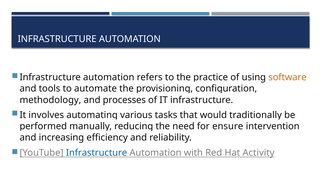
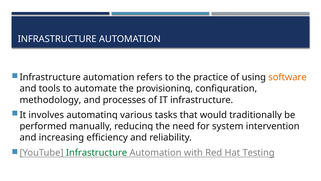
ensure: ensure -> system (228, 126)
Infrastructure colour: blue -> green (97, 152)
Activity: Activity -> Testing (259, 152)
